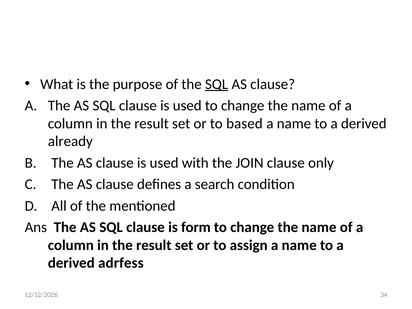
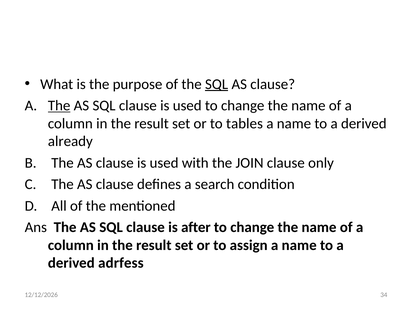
The underline: none -> present (59, 106)
based: based -> tables (244, 123)
form: form -> after (196, 227)
